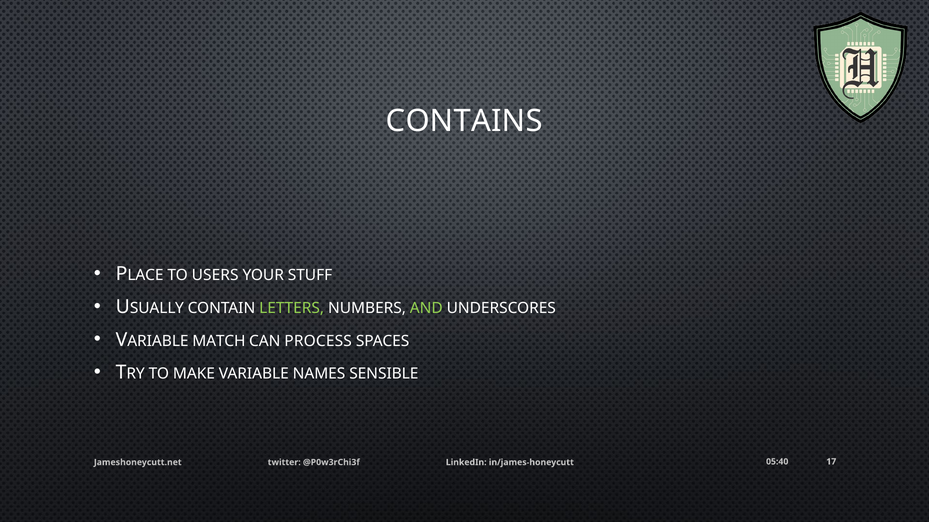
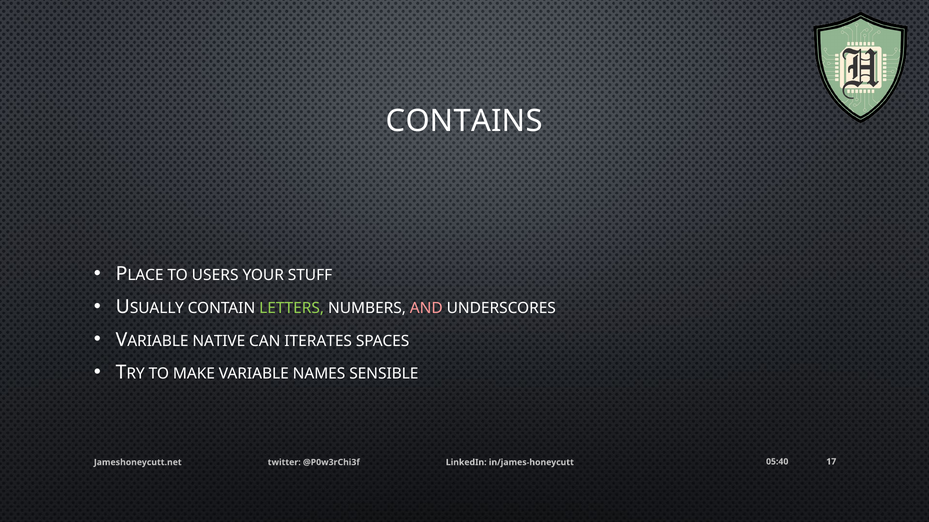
AND colour: light green -> pink (426, 308)
MATCH: MATCH -> NATIVE (219, 341)
PROCESS: PROCESS -> ITERATES (318, 341)
